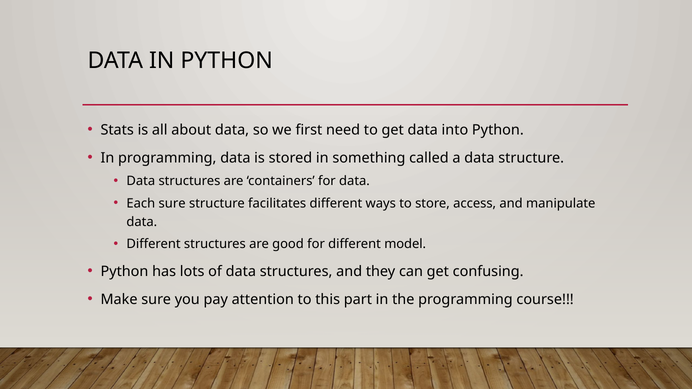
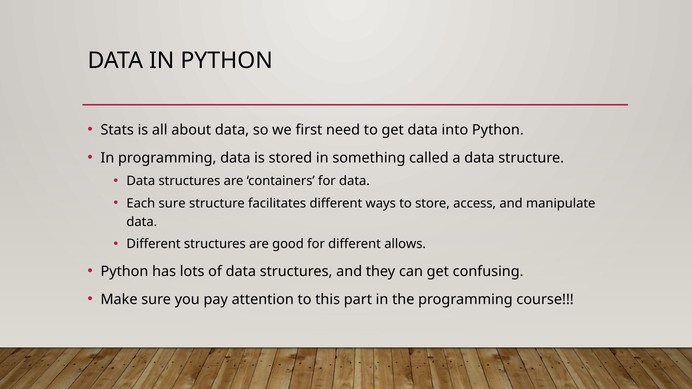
model: model -> allows (405, 244)
